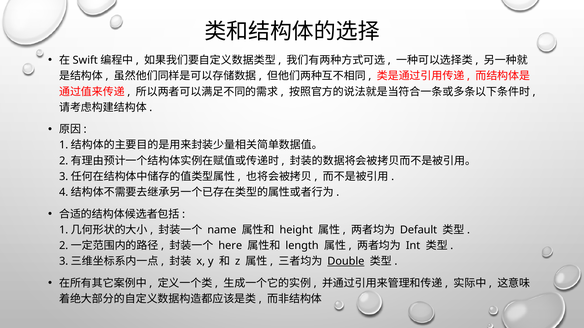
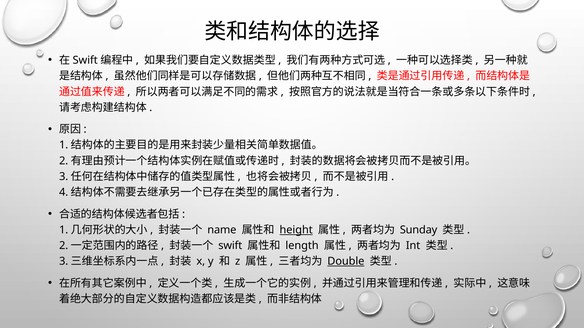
height underline: none -> present (296, 230)
Default: Default -> Sunday (419, 230)
here: here -> swift (230, 246)
